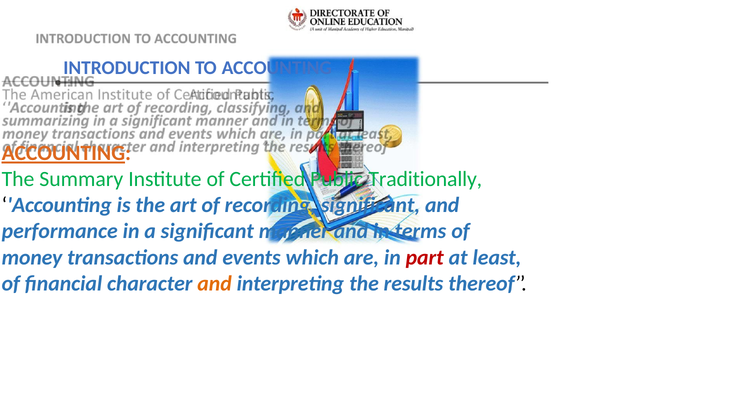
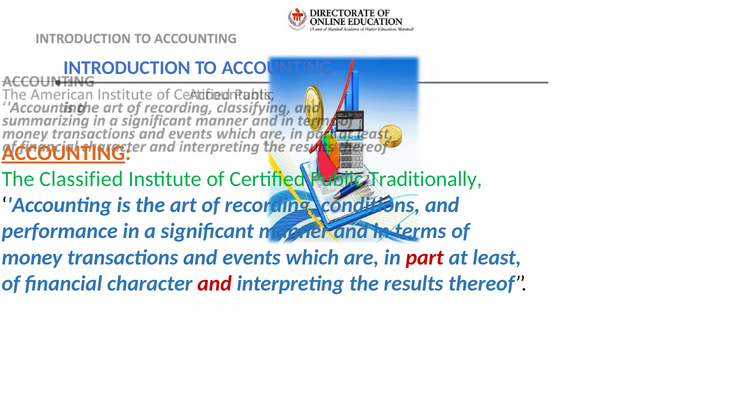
Summary: Summary -> Classified (81, 179)
recording significant: significant -> conditions (370, 205)
and colour: orange -> red (215, 283)
